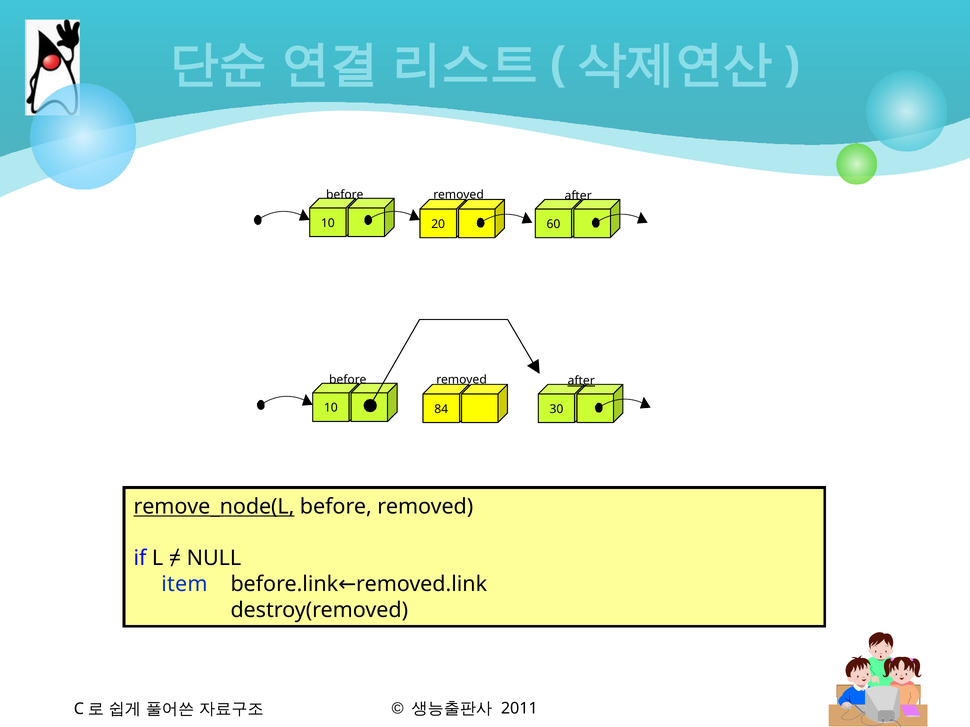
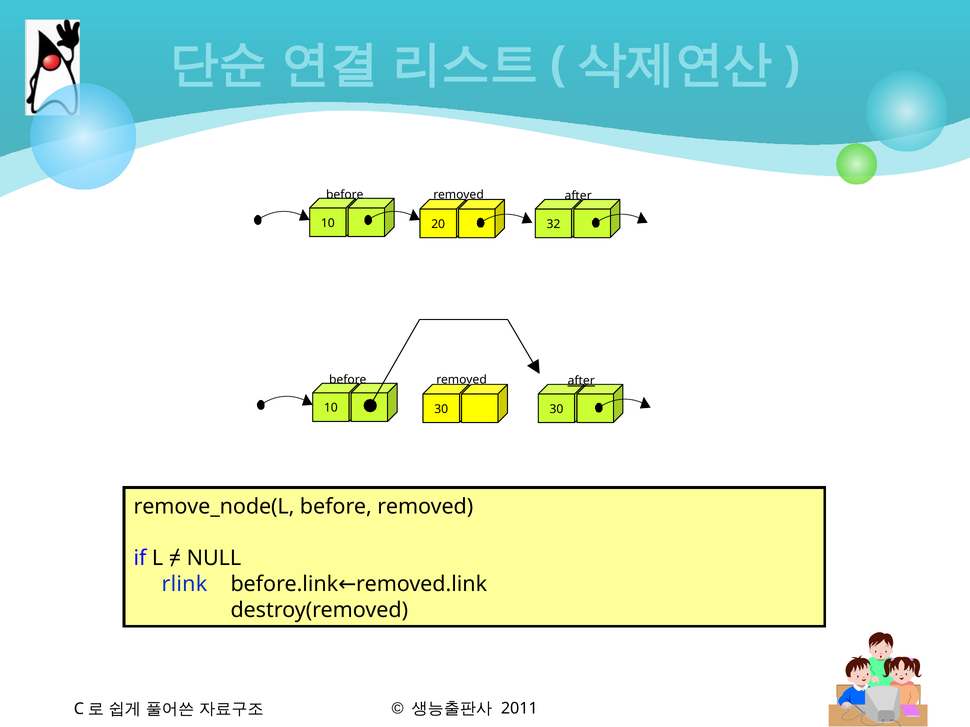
60: 60 -> 32 (554, 224)
10 84: 84 -> 30 (441, 409)
remove_node(L underline: present -> none (214, 507)
item: item -> rlink (184, 585)
